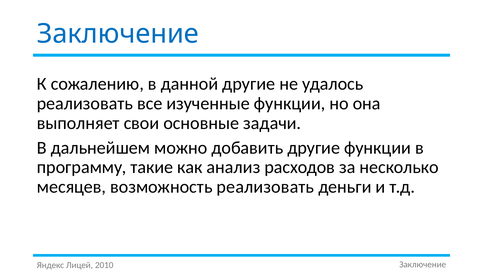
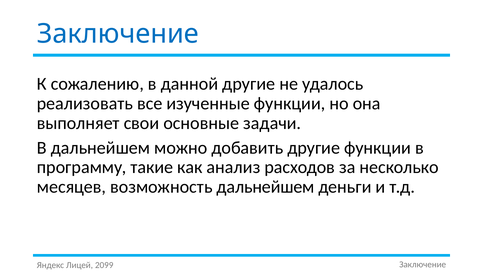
возможность реализовать: реализовать -> дальнейшем (266, 187)
2010: 2010 -> 2099 (104, 265)
